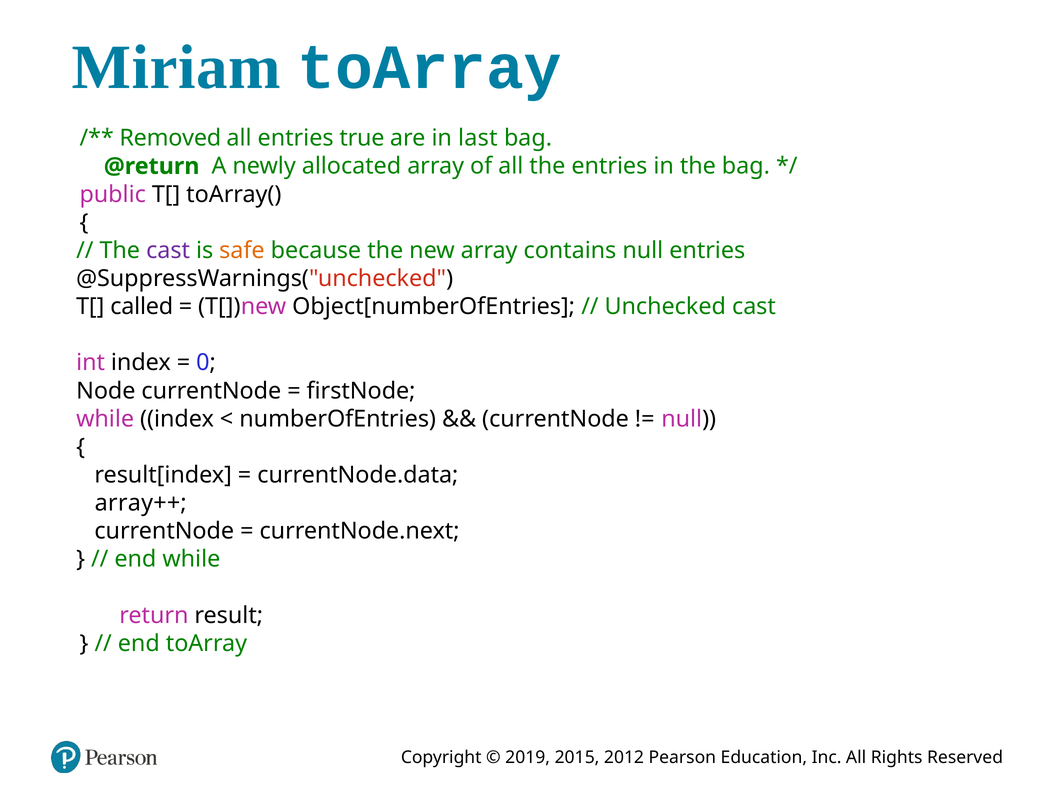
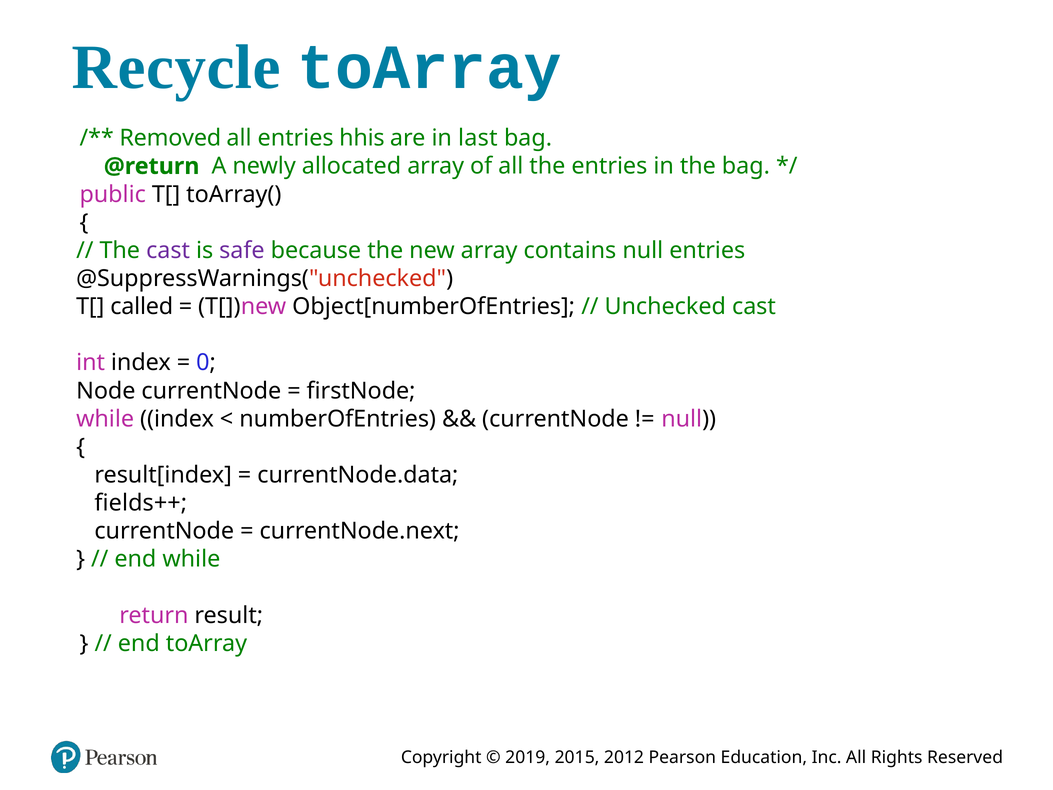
Miriam: Miriam -> Recycle (176, 68)
true: true -> hhis (362, 138)
safe colour: orange -> purple (242, 250)
array++: array++ -> fields++ (141, 503)
